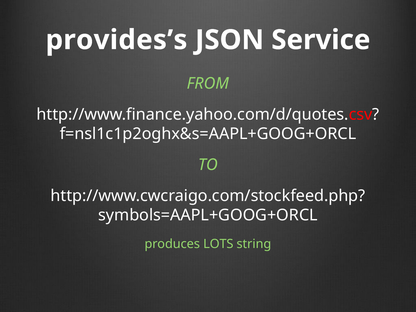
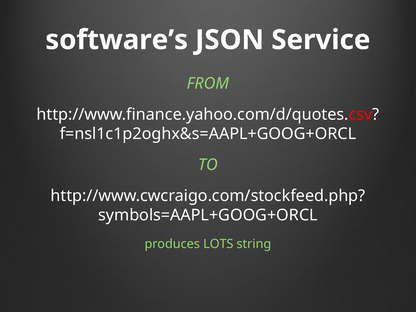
provides’s: provides’s -> software’s (117, 40)
